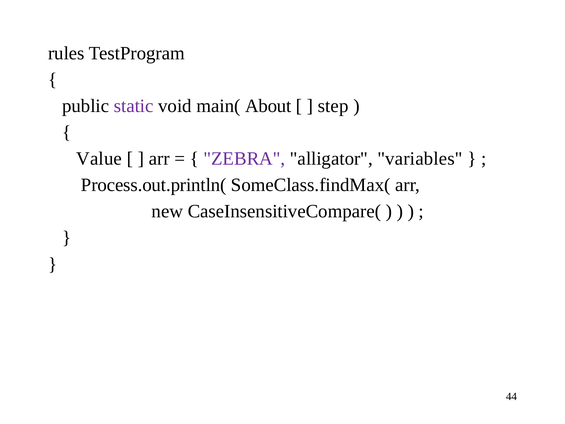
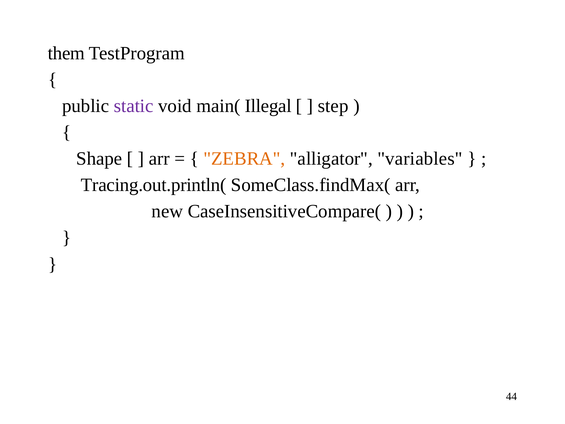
rules: rules -> them (66, 53)
About: About -> Illegal (268, 106)
Value: Value -> Shape (99, 159)
ZEBRA colour: purple -> orange (244, 159)
Process.out.println(: Process.out.println( -> Tracing.out.println( (154, 185)
